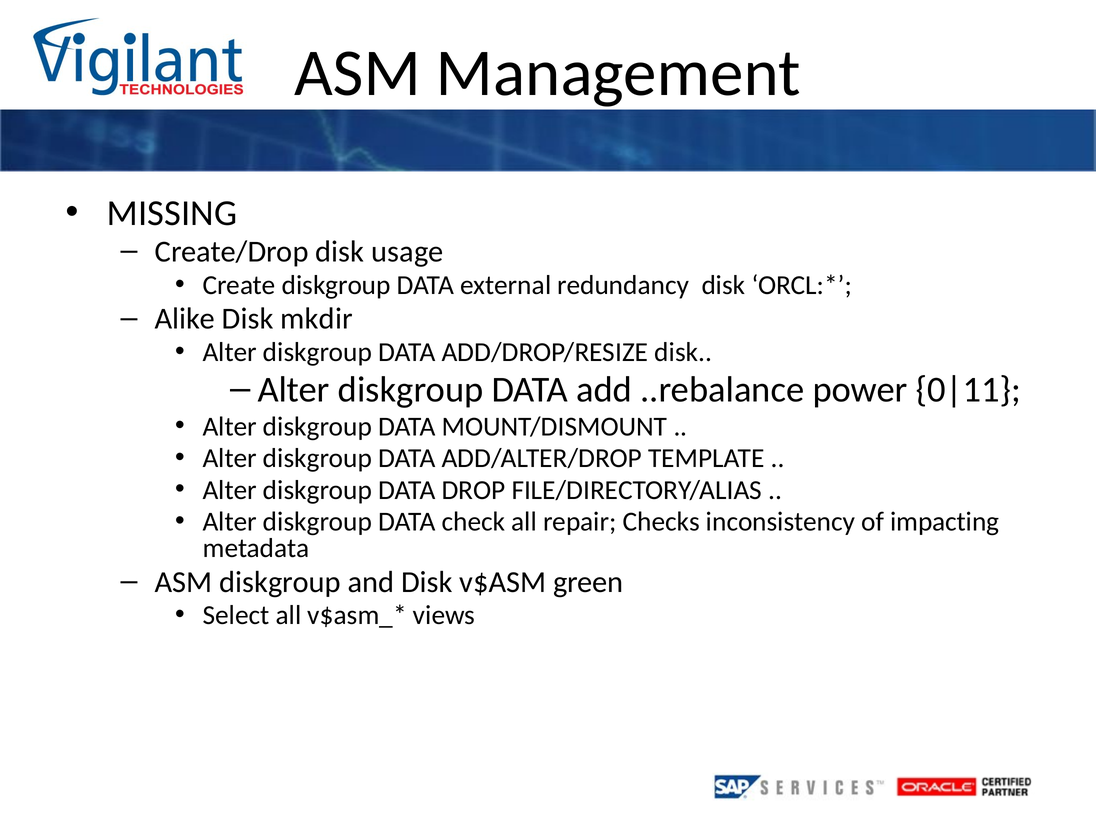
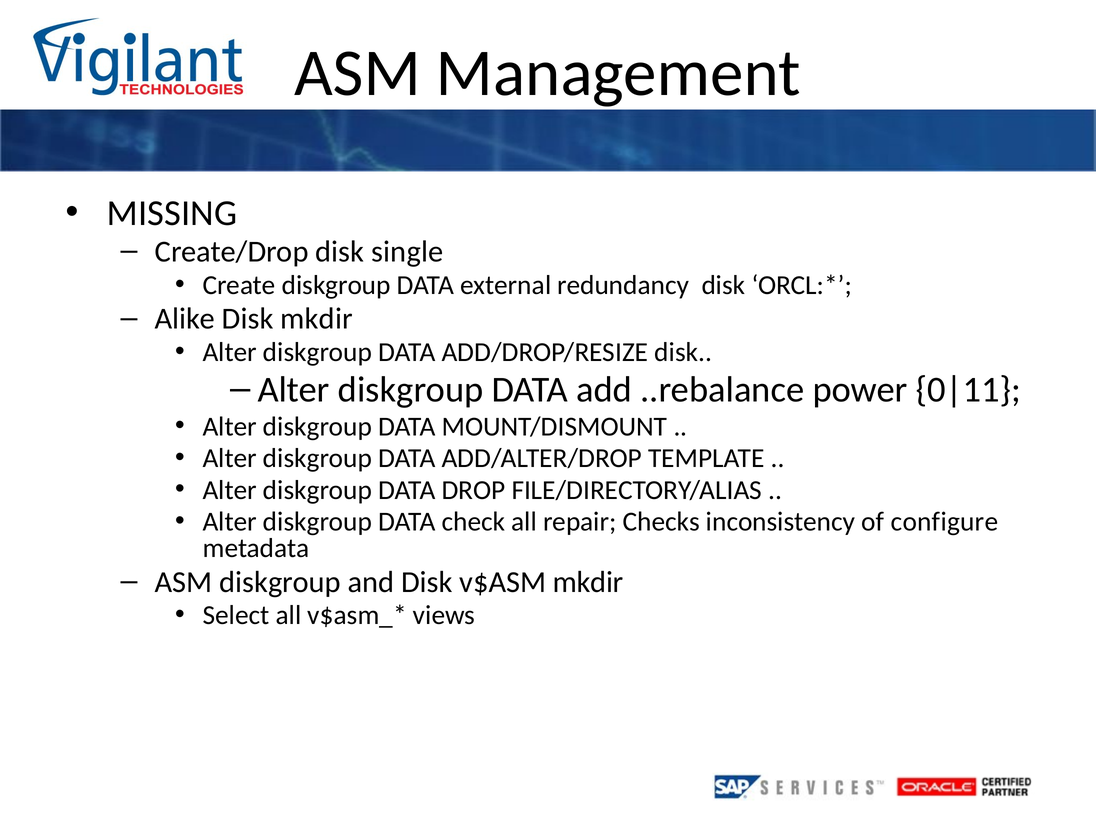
usage: usage -> single (407, 252)
impacting: impacting -> configure (945, 522)
v$ASM green: green -> mkdir (588, 582)
